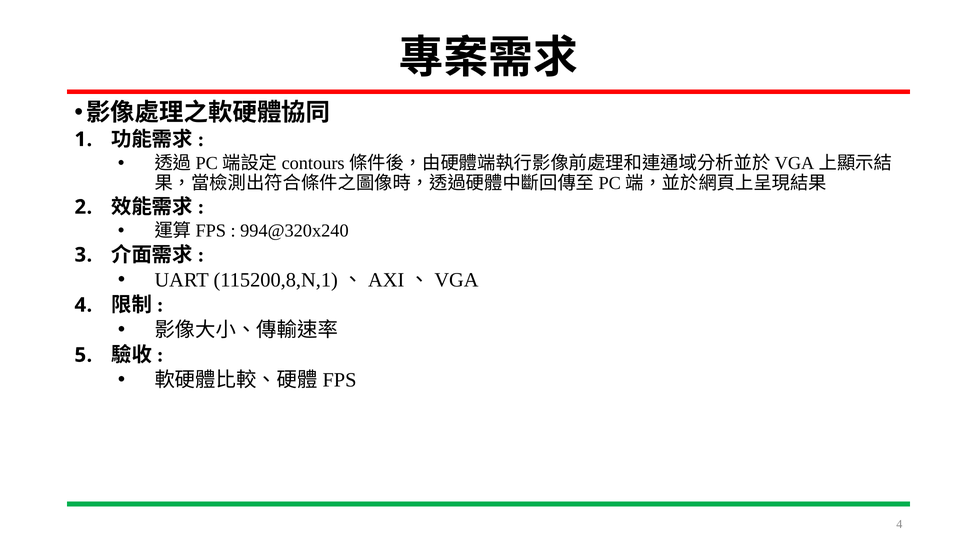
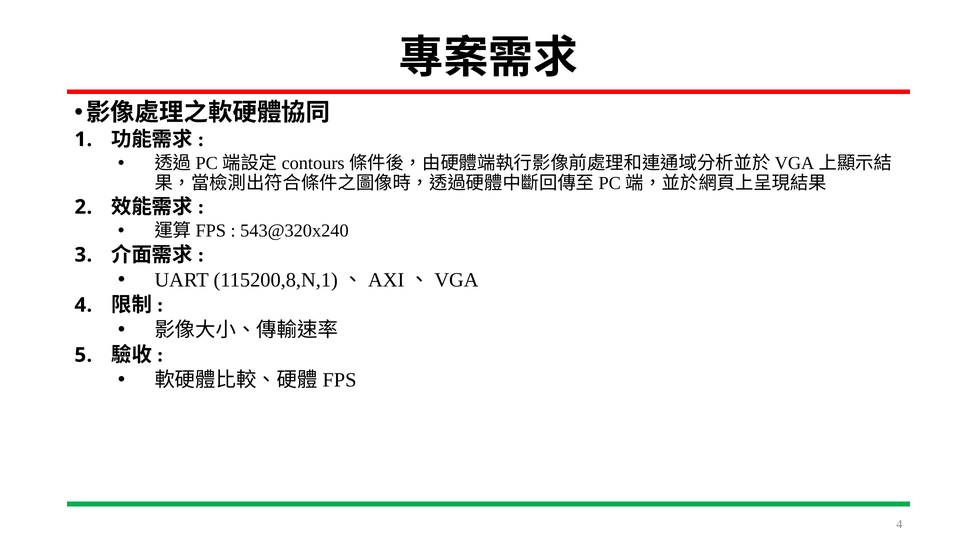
994@320x240: 994@320x240 -> 543@320x240 (294, 231)
